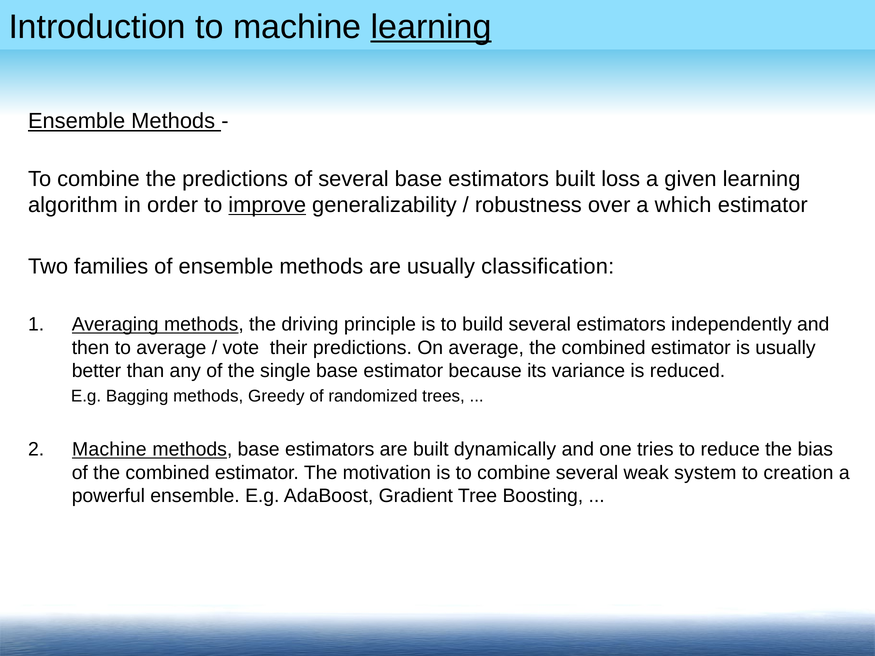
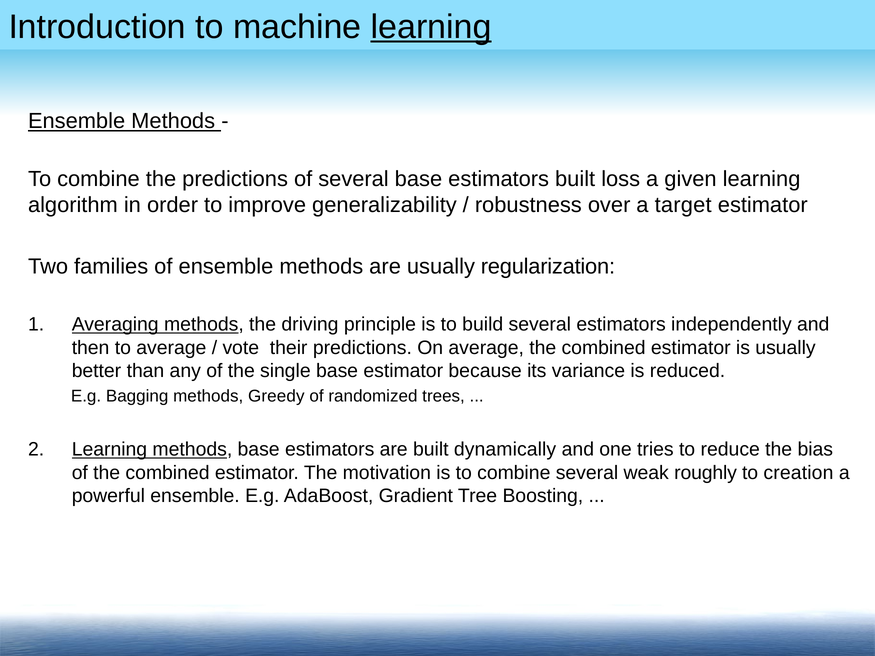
improve underline: present -> none (267, 205)
which: which -> target (683, 205)
classification: classification -> regularization (548, 267)
Machine: Machine -> Learning (109, 449)
system: system -> roughly (706, 473)
